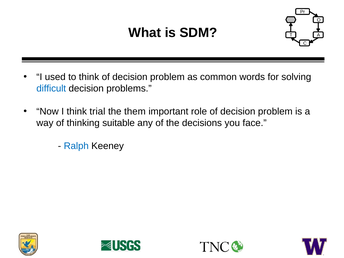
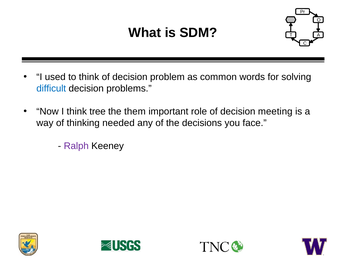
trial: trial -> tree (98, 111)
role of decision problem: problem -> meeting (275, 111)
suitable: suitable -> needed (118, 123)
Ralph colour: blue -> purple (76, 146)
